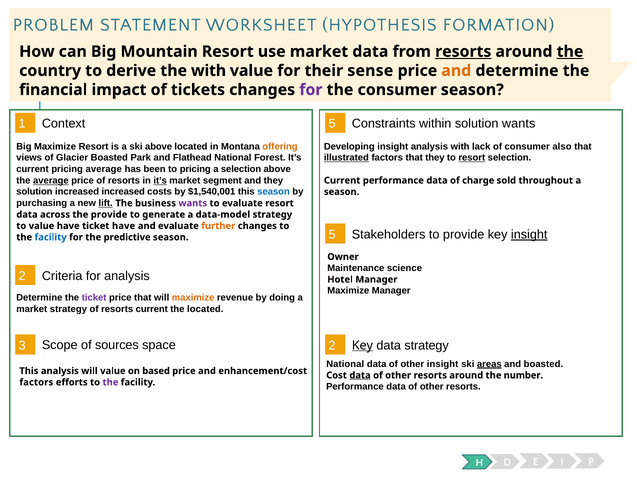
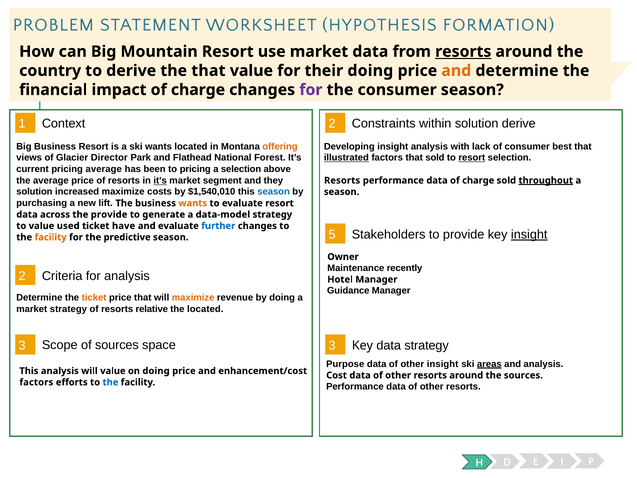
the underline: present -> none (570, 52)
the with: with -> that (208, 71)
their sense: sense -> doing (370, 71)
impact of tickets: tickets -> charge (198, 90)
1 5: 5 -> 2 (332, 124)
solution wants: wants -> derive (519, 124)
also: also -> best (562, 146)
Big Maximize: Maximize -> Business (55, 146)
ski above: above -> wants (159, 146)
that they: they -> sold (435, 158)
Glacier Boasted: Boasted -> Director (109, 158)
average underline: present -> none (51, 180)
Current: Current -> Resorts (342, 180)
throughout underline: none -> present (546, 180)
increased increased: increased -> maximize (123, 192)
$1,540,001: $1,540,001 -> $1,540,010 (212, 192)
lift underline: present -> none (106, 203)
wants colour: purple -> orange (193, 203)
value have: have -> used (68, 226)
further colour: orange -> blue (218, 226)
facility colour: blue -> orange (51, 237)
science: science -> recently (405, 268)
Maximize: Maximize -> Guidance (348, 291)
ticket colour: purple -> orange (94, 297)
resorts current: current -> relative (152, 309)
Key underline: present -> none (362, 345)
3 2: 2 -> 3 (332, 345)
National: National -> Purpose (345, 364)
and boasted: boasted -> analysis (543, 364)
on based: based -> doing (156, 371)
data underline: present -> none (360, 375)
the number: number -> sources (523, 375)
the colour: purple -> blue (110, 382)
